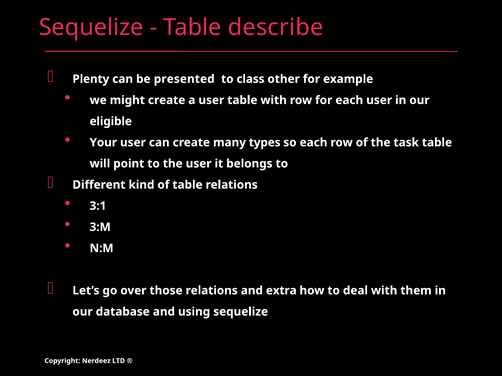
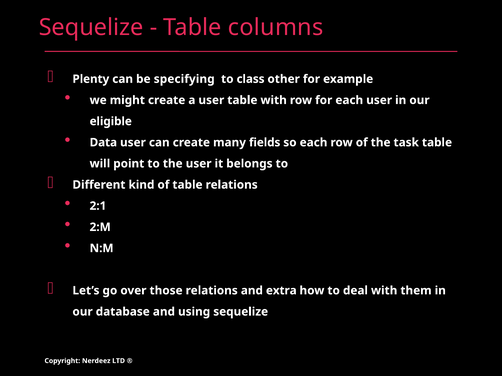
describe: describe -> columns (276, 27)
presented: presented -> specifying (184, 79)
Your: Your -> Data (103, 143)
types: types -> fields (265, 143)
3:1: 3:1 -> 2:1 (98, 206)
3:M: 3:M -> 2:M (100, 227)
